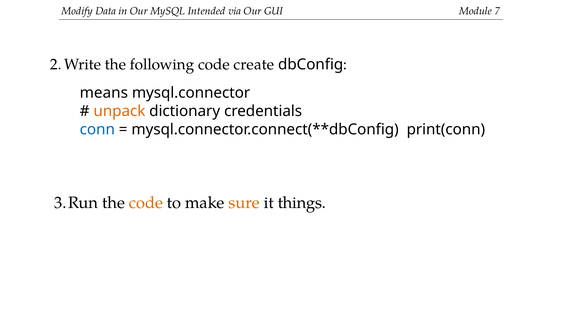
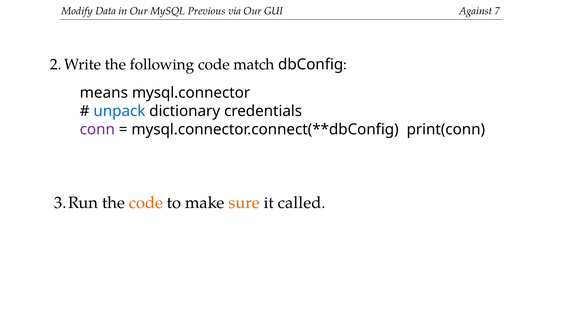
Intended: Intended -> Previous (207, 11)
Module: Module -> Against (476, 11)
create: create -> match (254, 65)
unpack colour: orange -> blue (119, 111)
conn colour: blue -> purple (97, 129)
things: things -> called (302, 203)
